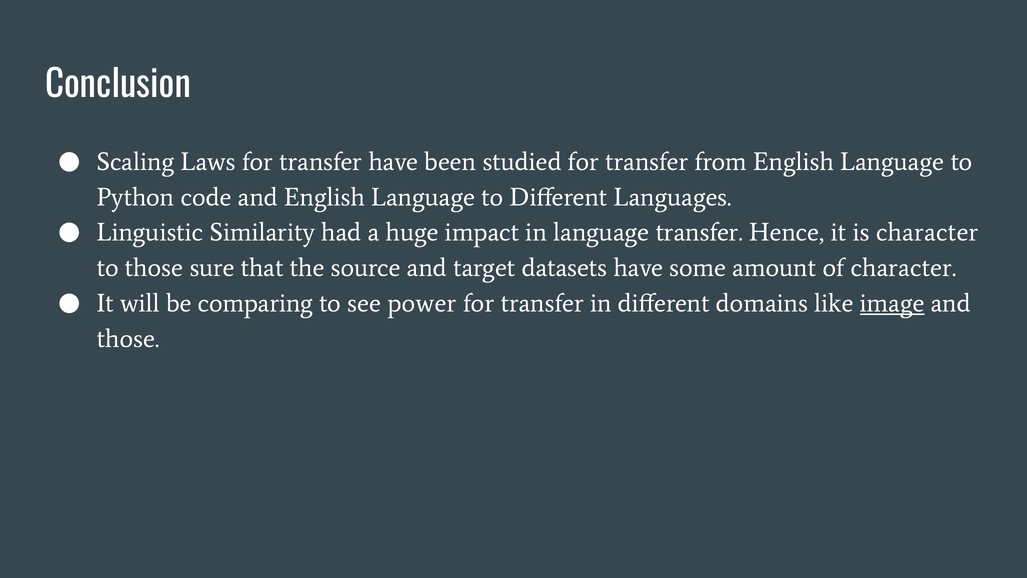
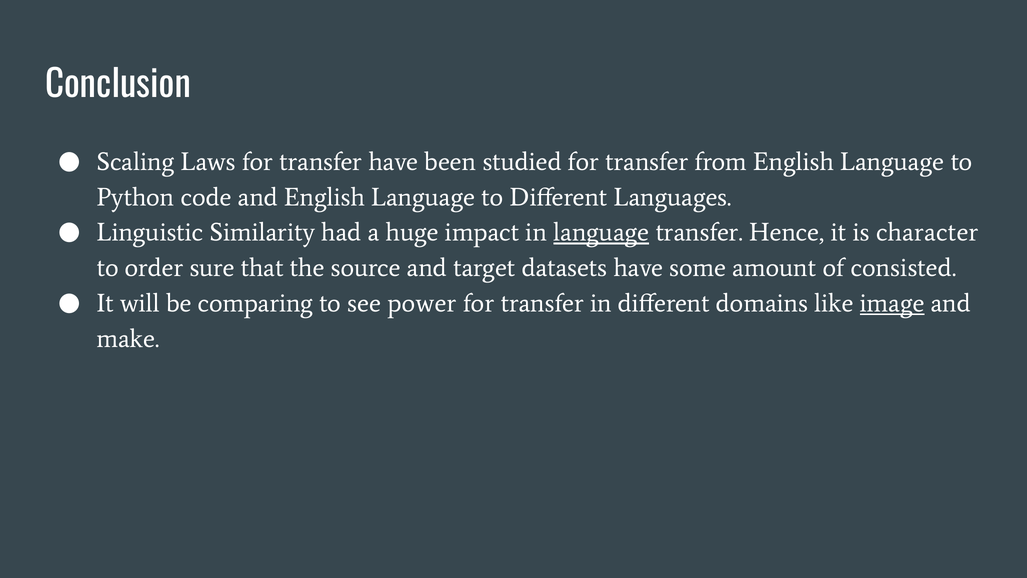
language underline: none -> present (601, 232)
to those: those -> order (154, 268)
of character: character -> consisted (903, 268)
those: those -> make (128, 339)
